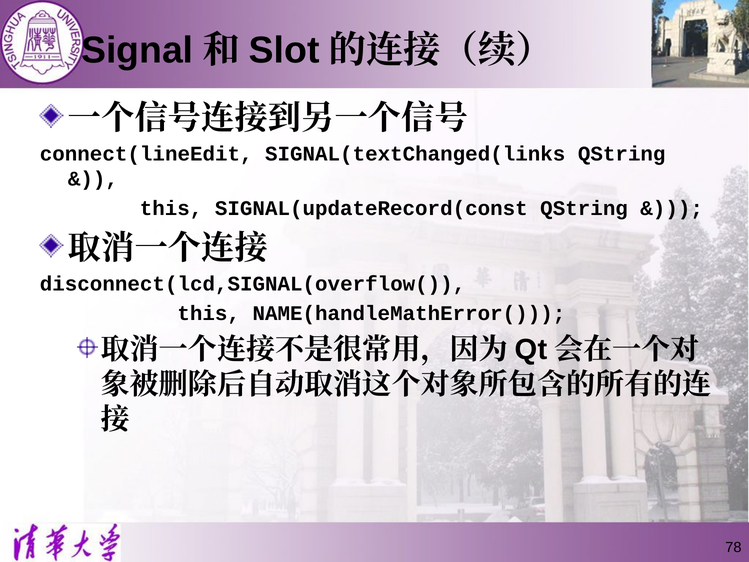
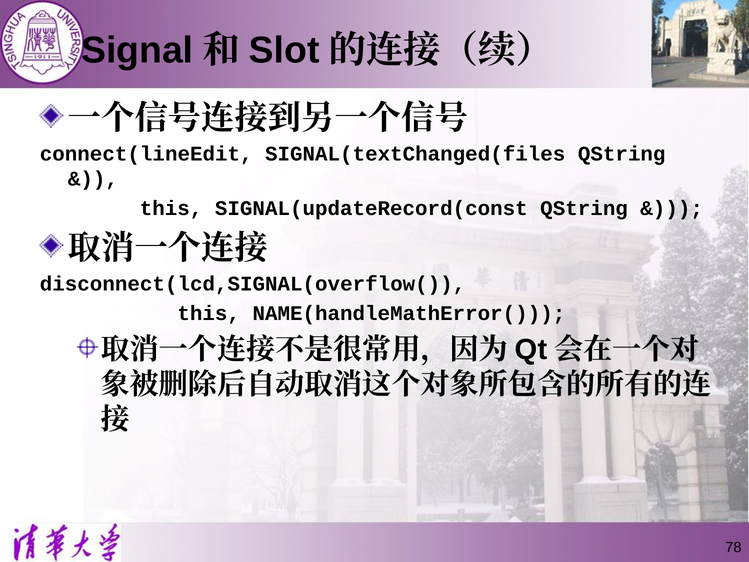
SIGNAL(textChanged(links: SIGNAL(textChanged(links -> SIGNAL(textChanged(files (415, 154)
